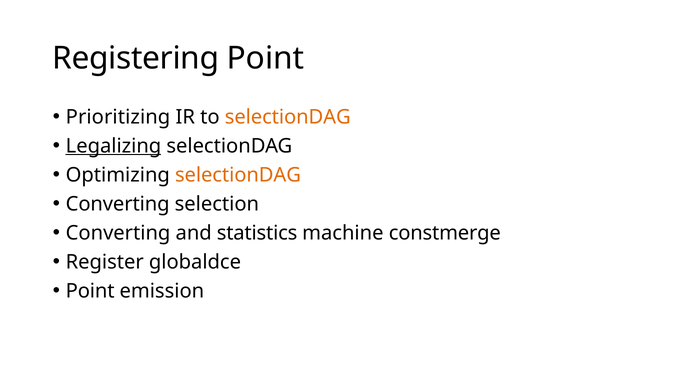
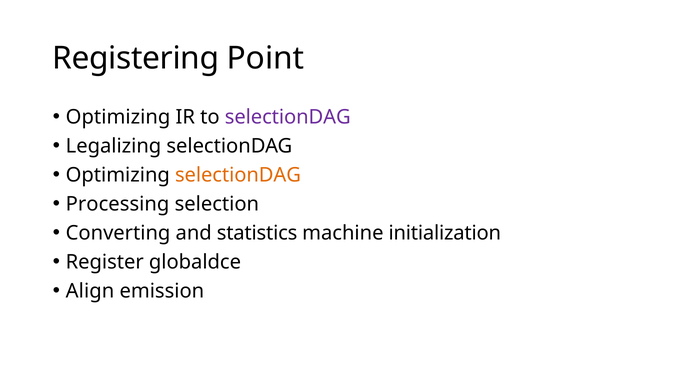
Prioritizing: Prioritizing -> Optimizing (118, 117)
selectionDAG colour: orange -> purple (288, 117)
Legalizing underline: present -> none (113, 146)
Converting: Converting -> Processing (118, 204)
constmerge: constmerge -> initialization (445, 233)
Point: Point -> Align (90, 291)
